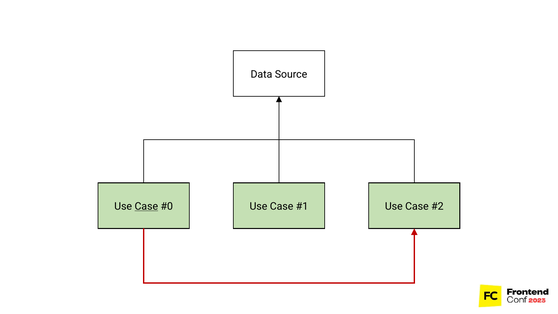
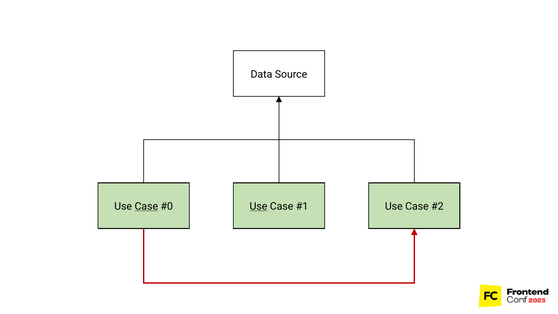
Use underline: none -> present (258, 206)
